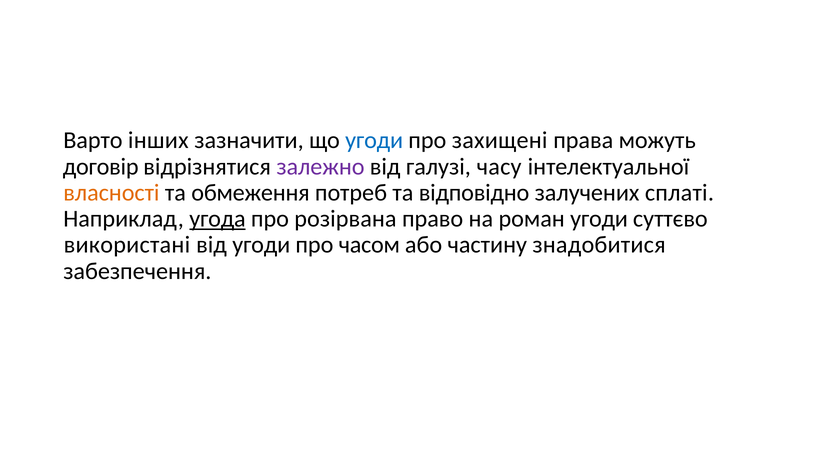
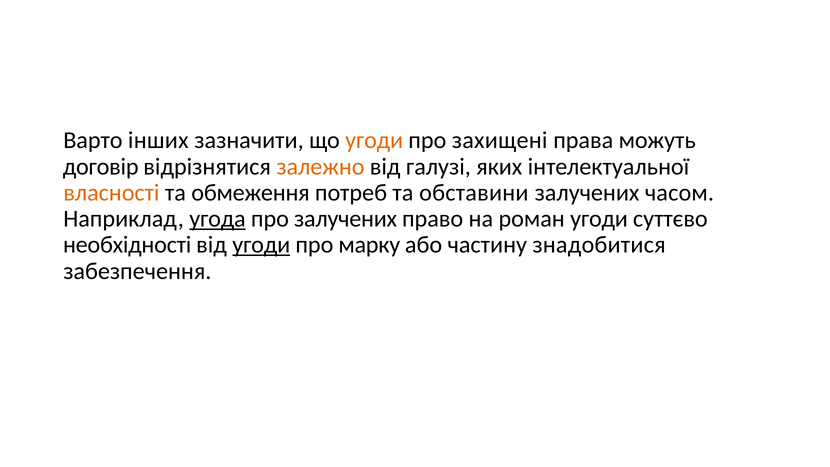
угоди colour: blue -> orange (374, 140)
залежно colour: purple -> orange (320, 166)
часу: часу -> яких (499, 166)
відповідно: відповідно -> обставини (474, 193)
сплаті: сплаті -> часом (679, 193)
про розірвана: розірвана -> залучених (346, 219)
використані: використані -> необхідності (127, 245)
угоди underline: none -> present (261, 245)
часом: часом -> марку (369, 245)
